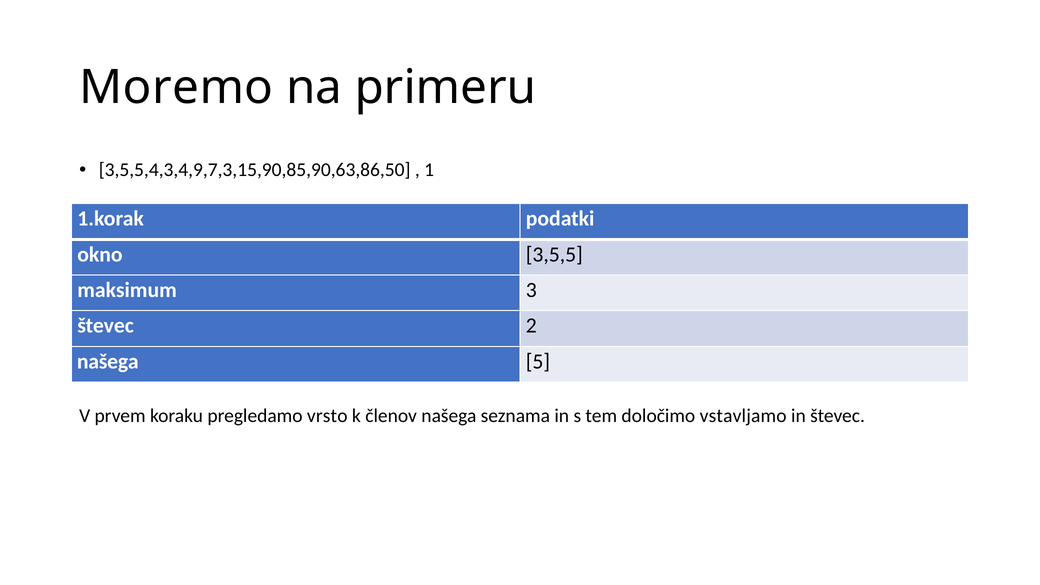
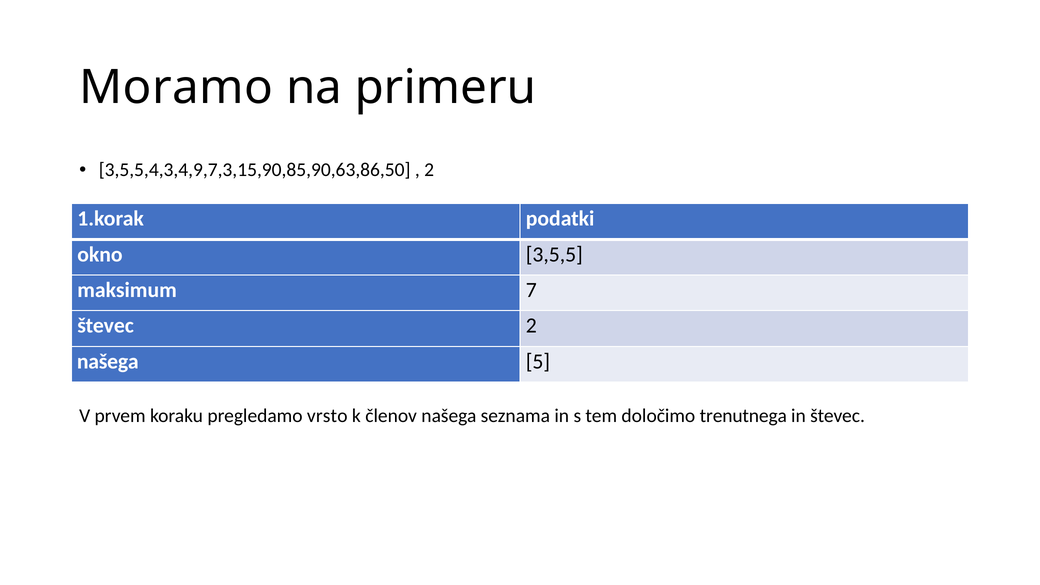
Moremo: Moremo -> Moramo (176, 87)
1: 1 -> 2 (429, 170)
3: 3 -> 7 (531, 290)
vstavljamo: vstavljamo -> trenutnega (743, 416)
